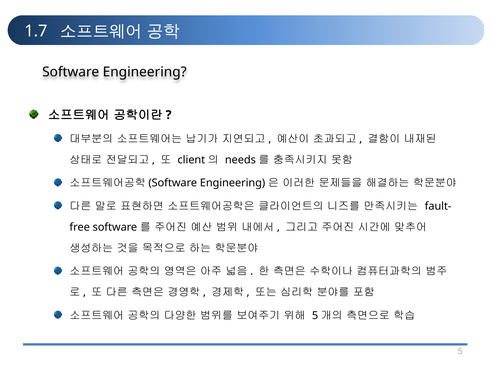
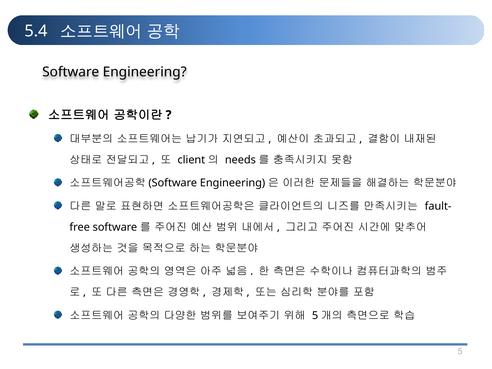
1.7: 1.7 -> 5.4 (36, 31)
